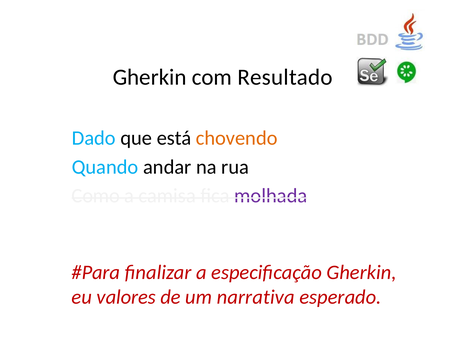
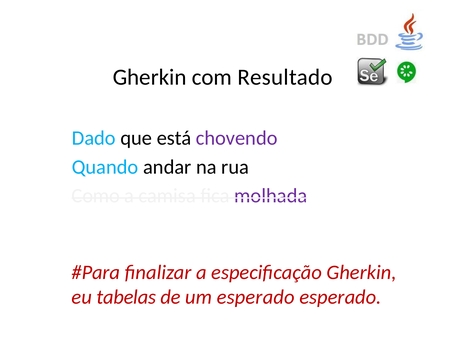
chovendo colour: orange -> purple (237, 138)
valores: valores -> tabelas (126, 297)
um narrativa: narrativa -> esperado (256, 297)
